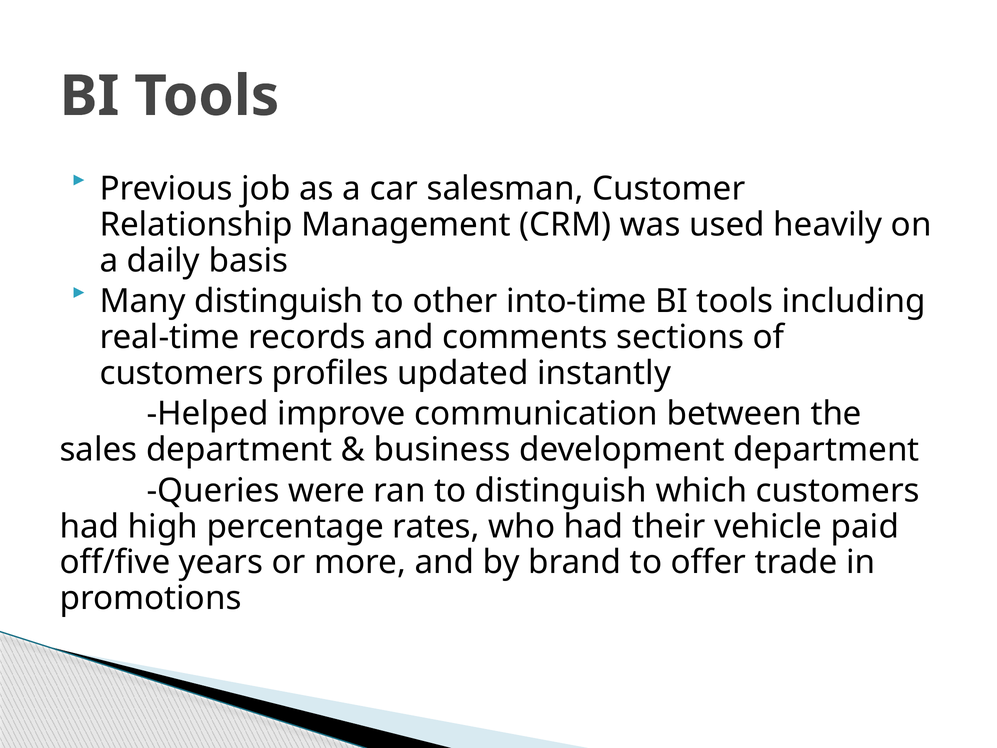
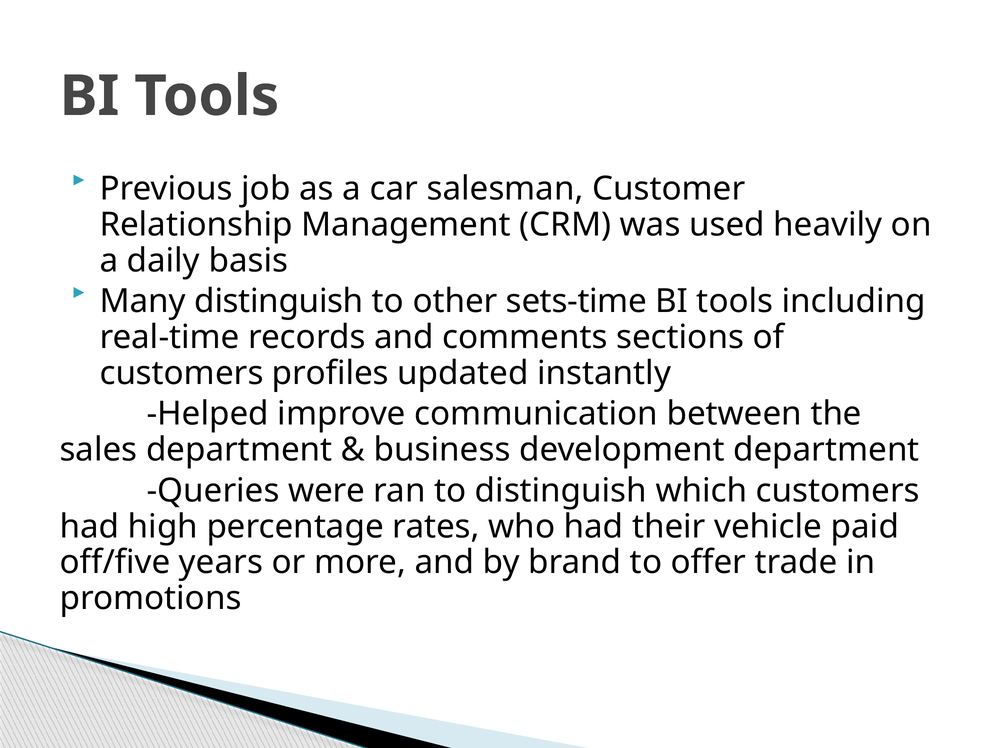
into-time: into-time -> sets-time (576, 301)
